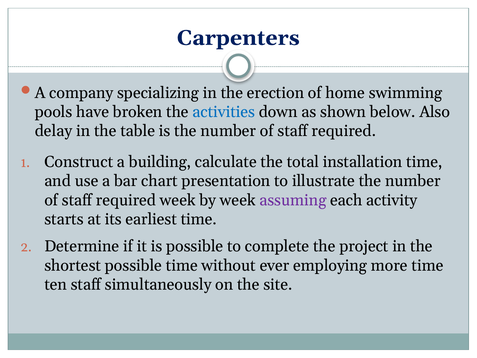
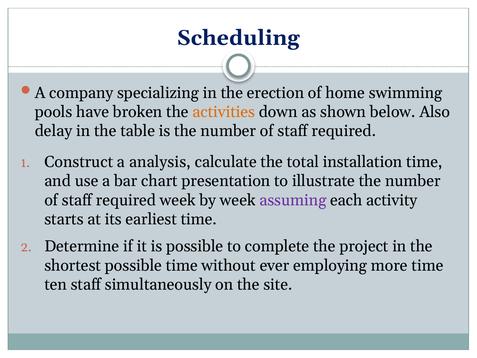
Carpenters: Carpenters -> Scheduling (238, 38)
activities colour: blue -> orange (224, 112)
building: building -> analysis (160, 162)
